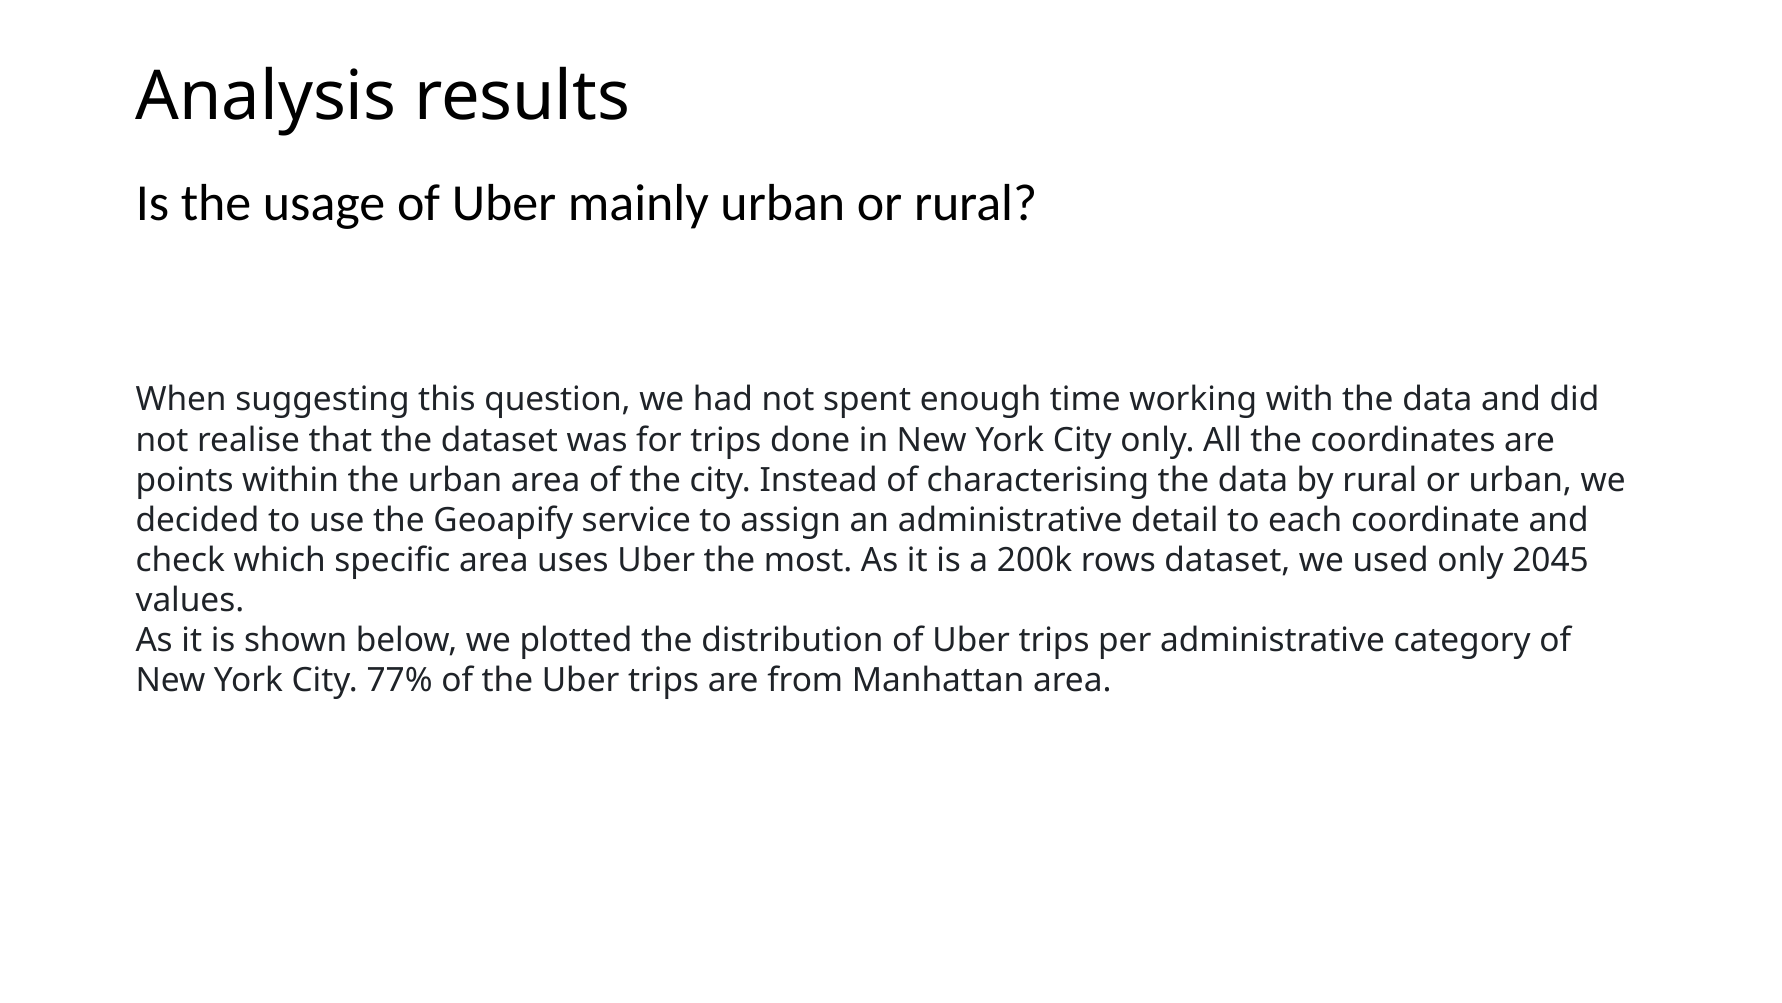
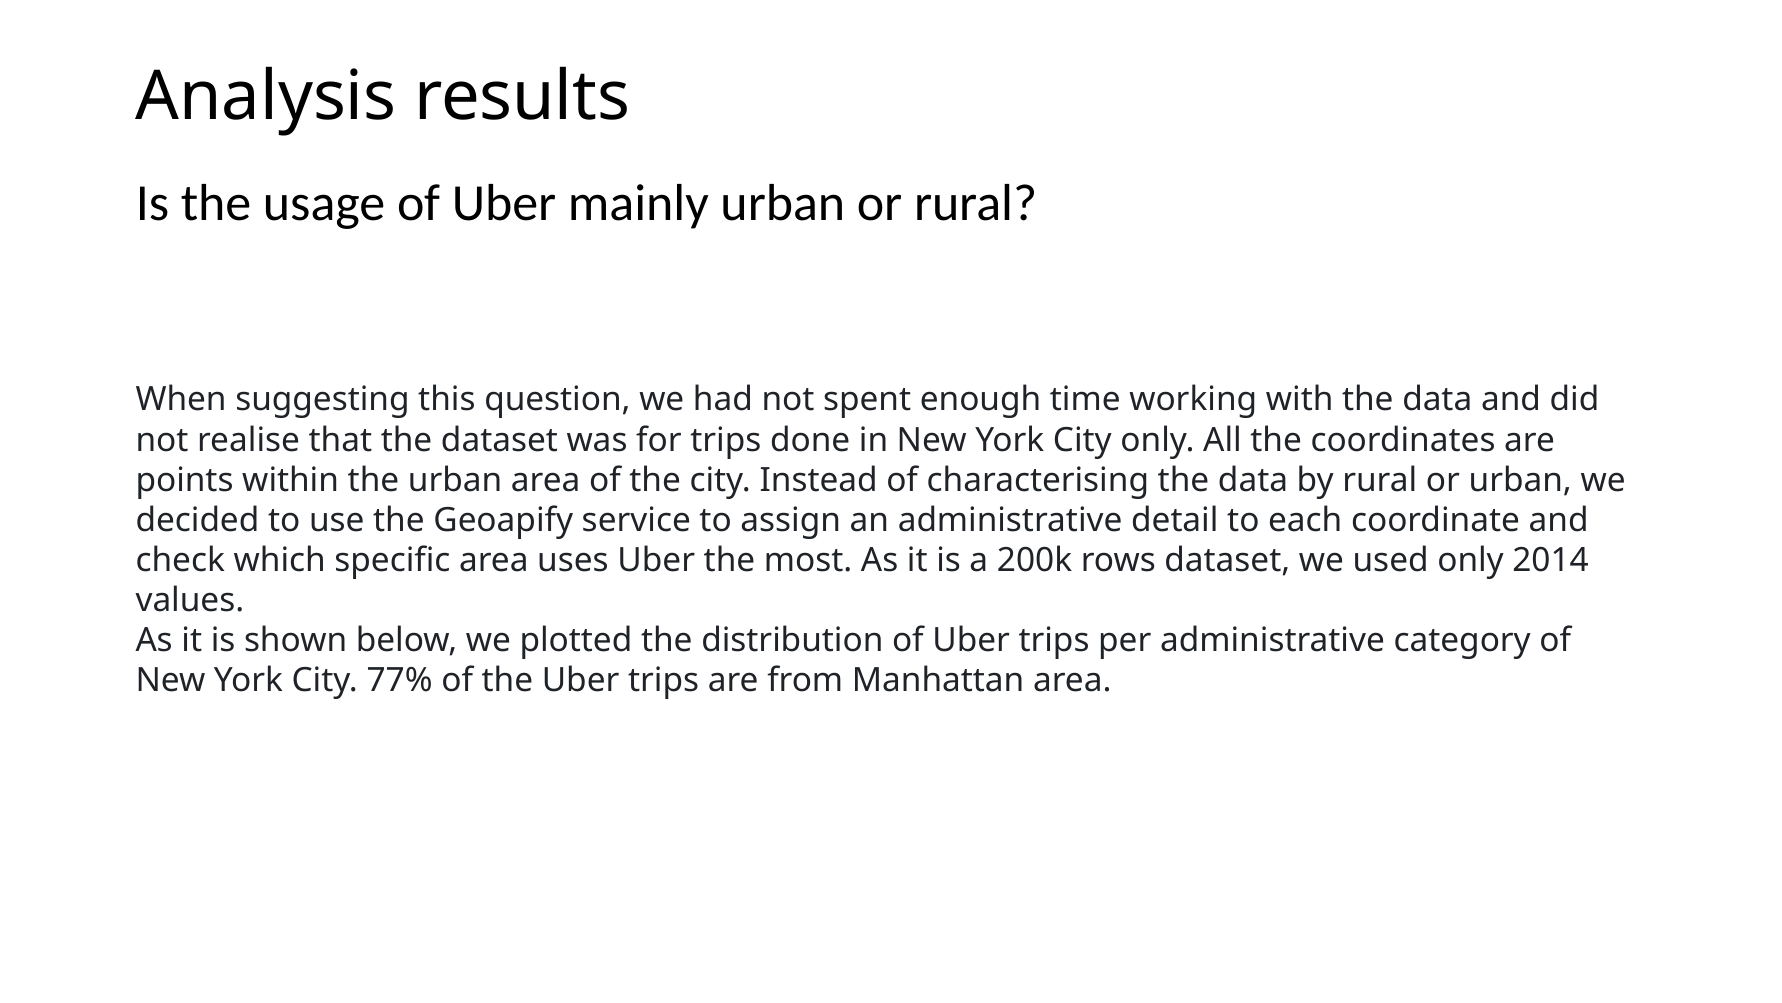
2045: 2045 -> 2014 (1551, 560)
